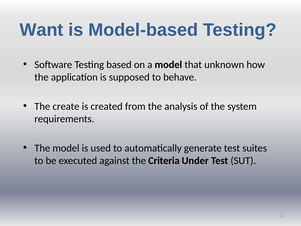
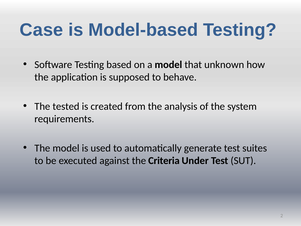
Want: Want -> Case (41, 30)
create: create -> tested (66, 106)
